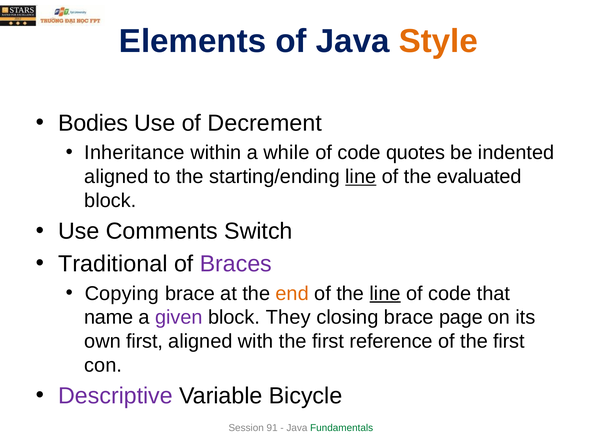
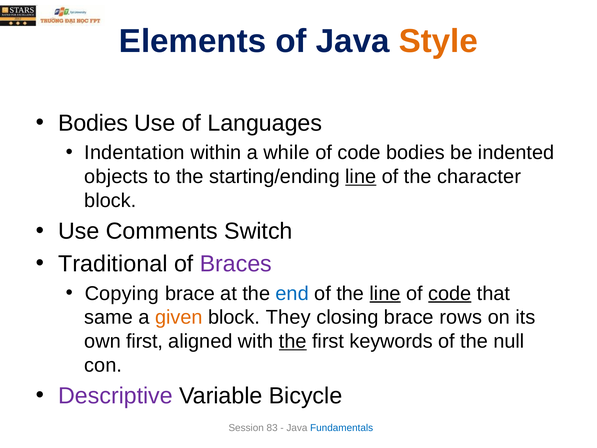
Decrement: Decrement -> Languages (265, 123)
Inheritance: Inheritance -> Indentation (135, 153)
code quotes: quotes -> bodies (415, 153)
aligned: aligned -> objects (116, 177)
evaluated: evaluated -> character (479, 177)
end colour: orange -> blue (292, 293)
code underline: none -> present (450, 293)
name: name -> same (109, 317)
given colour: purple -> orange (179, 317)
page: page -> rows (461, 317)
the underline: none -> present (293, 341)
reference: reference -> keywords (391, 341)
of the first: first -> null (509, 341)
91: 91 -> 83 (272, 428)
Fundamentals colour: green -> blue (342, 428)
